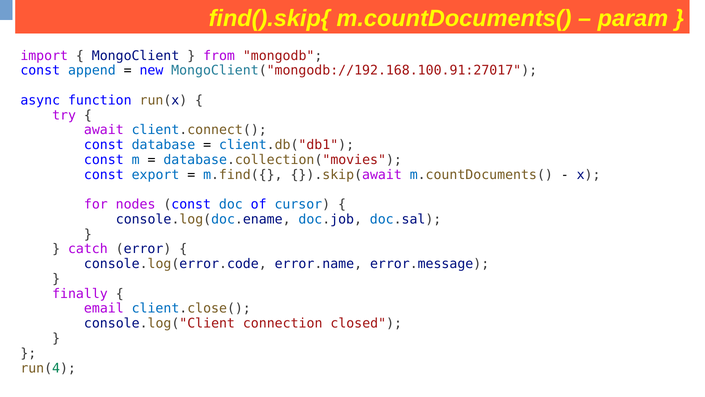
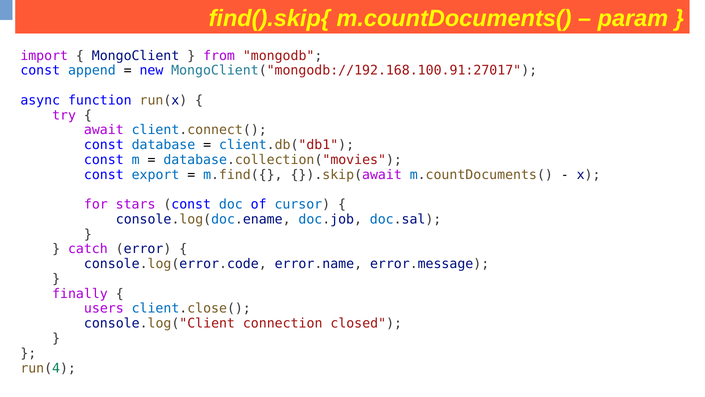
nodes: nodes -> stars (136, 204)
email: email -> users (104, 308)
